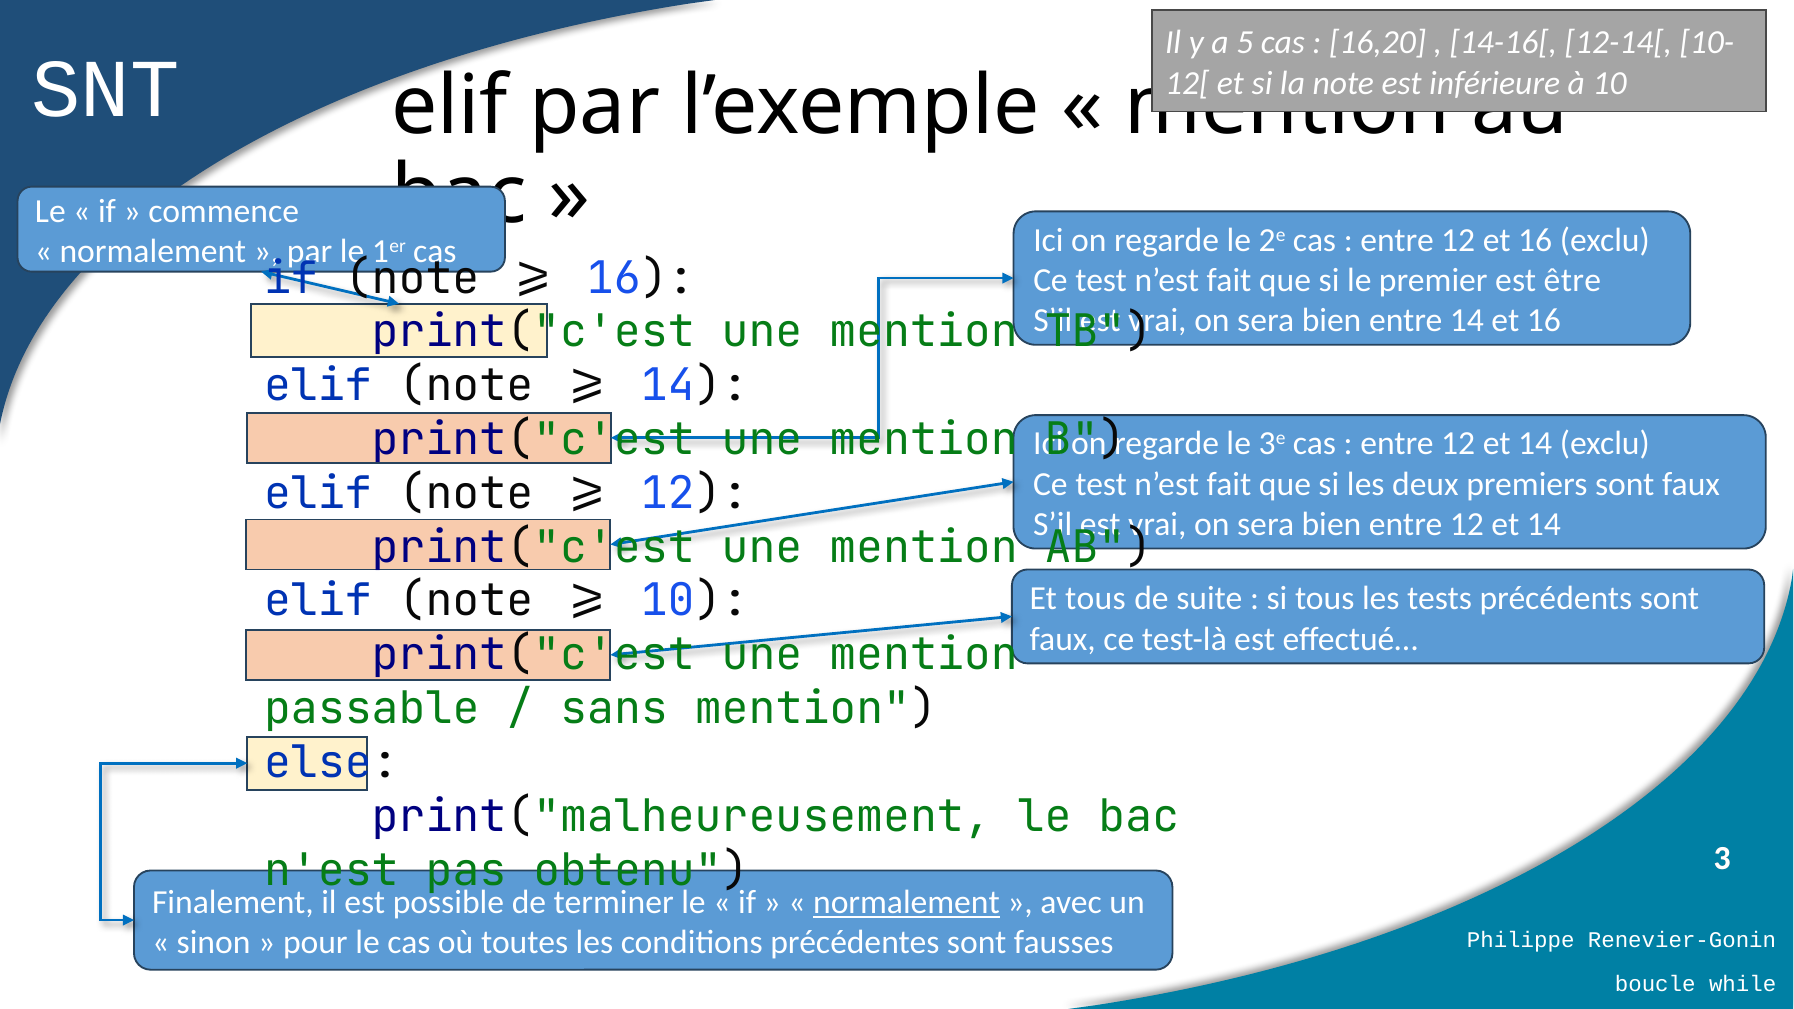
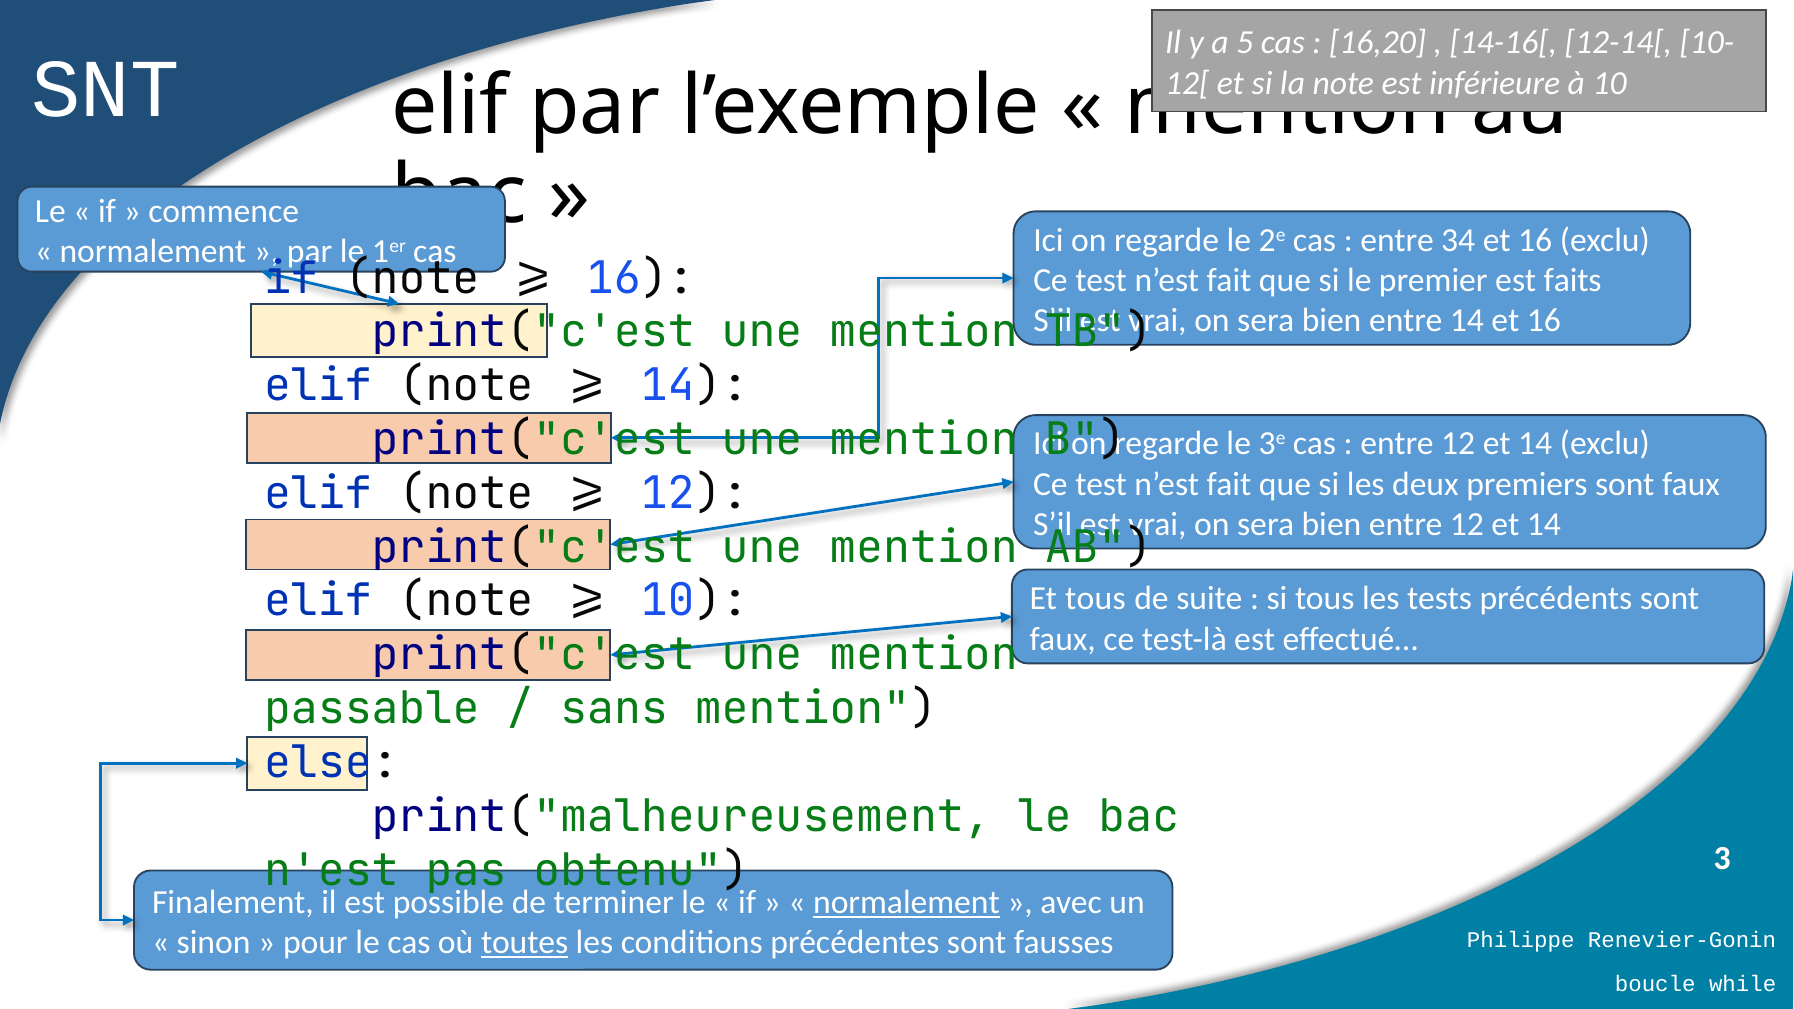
12: 12 -> 34 (1458, 240)
être: être -> faits (1573, 280)
toutes underline: none -> present (525, 943)
